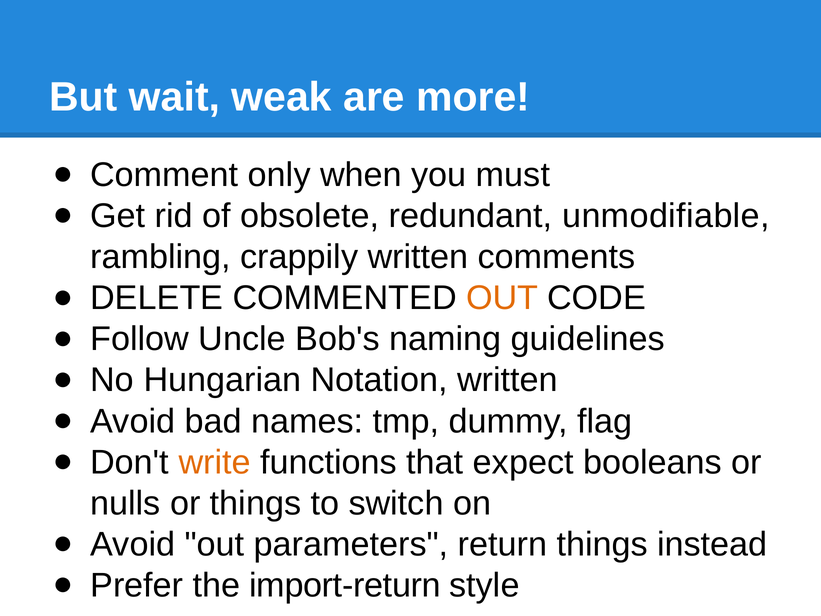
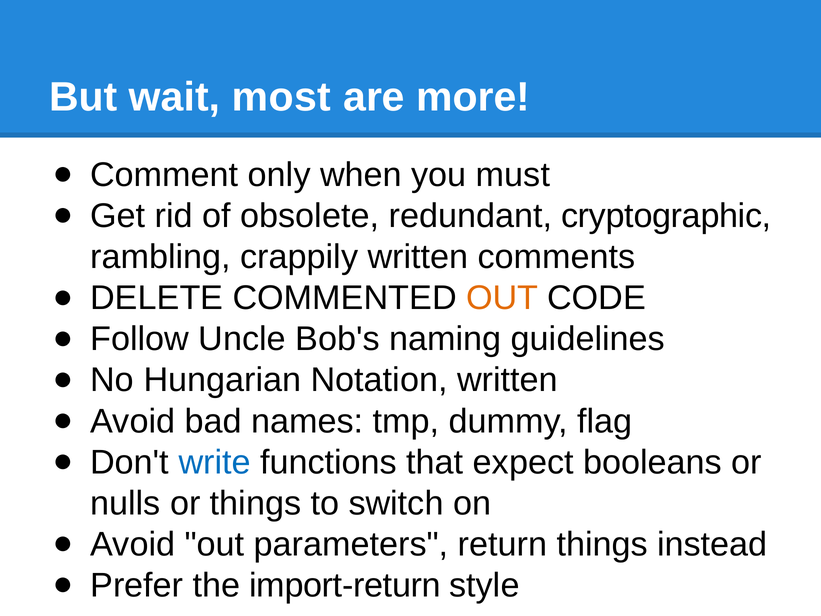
weak: weak -> most (281, 97)
unmodifiable: unmodifiable -> cryptographic (666, 216)
write colour: orange -> blue (215, 462)
